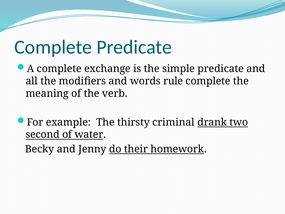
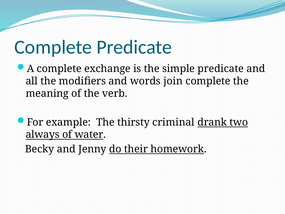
rule: rule -> join (173, 81)
second: second -> always (43, 134)
